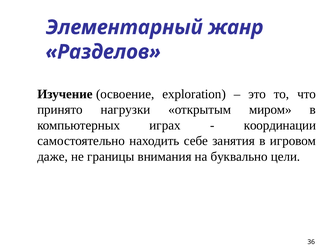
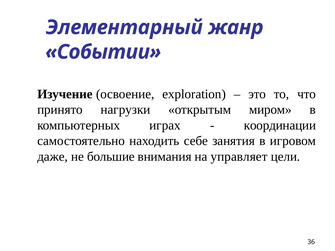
Разделов: Разделов -> Событии (103, 52)
границы: границы -> большие (111, 157)
буквально: буквально -> управляет (239, 157)
